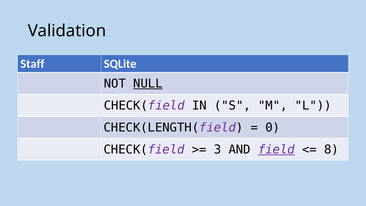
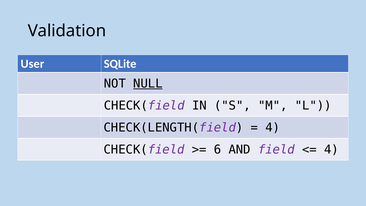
Staff: Staff -> User (32, 64)
0: 0 -> 4 (273, 128)
3: 3 -> 6 (218, 150)
field underline: present -> none (276, 150)
8: 8 -> 4 (331, 150)
